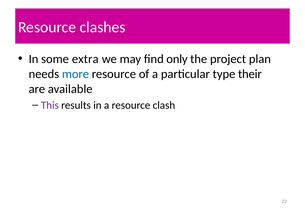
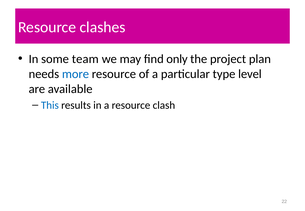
extra: extra -> team (85, 59)
their: their -> level (250, 74)
This colour: purple -> blue (50, 105)
